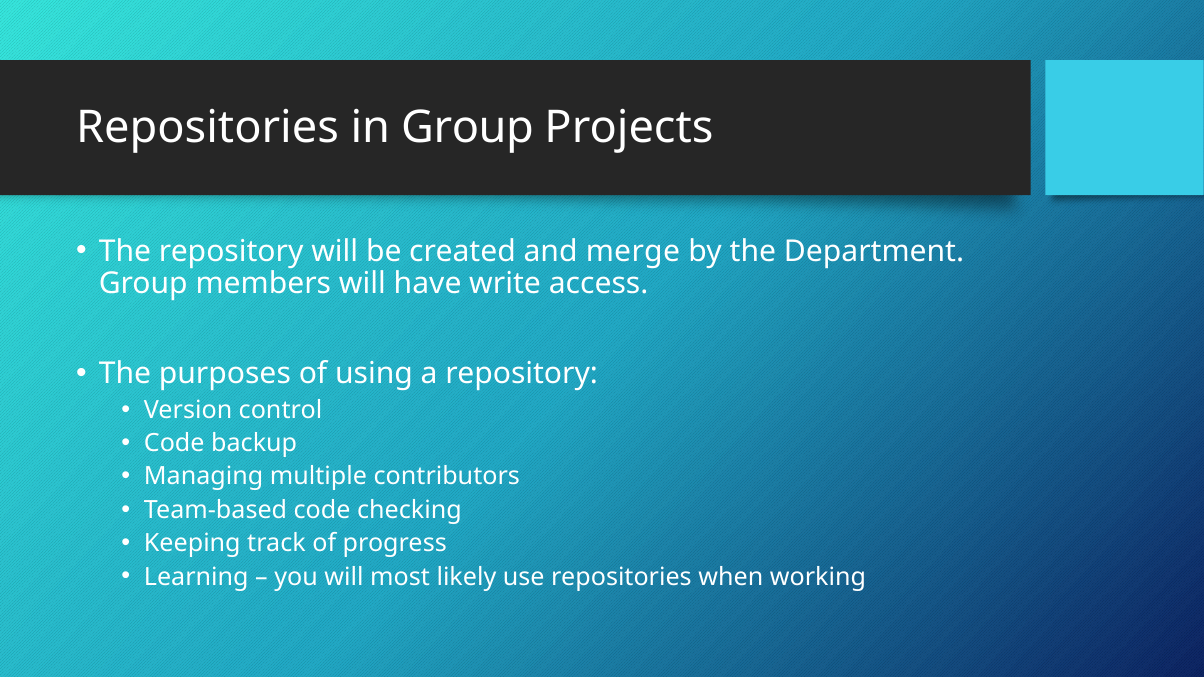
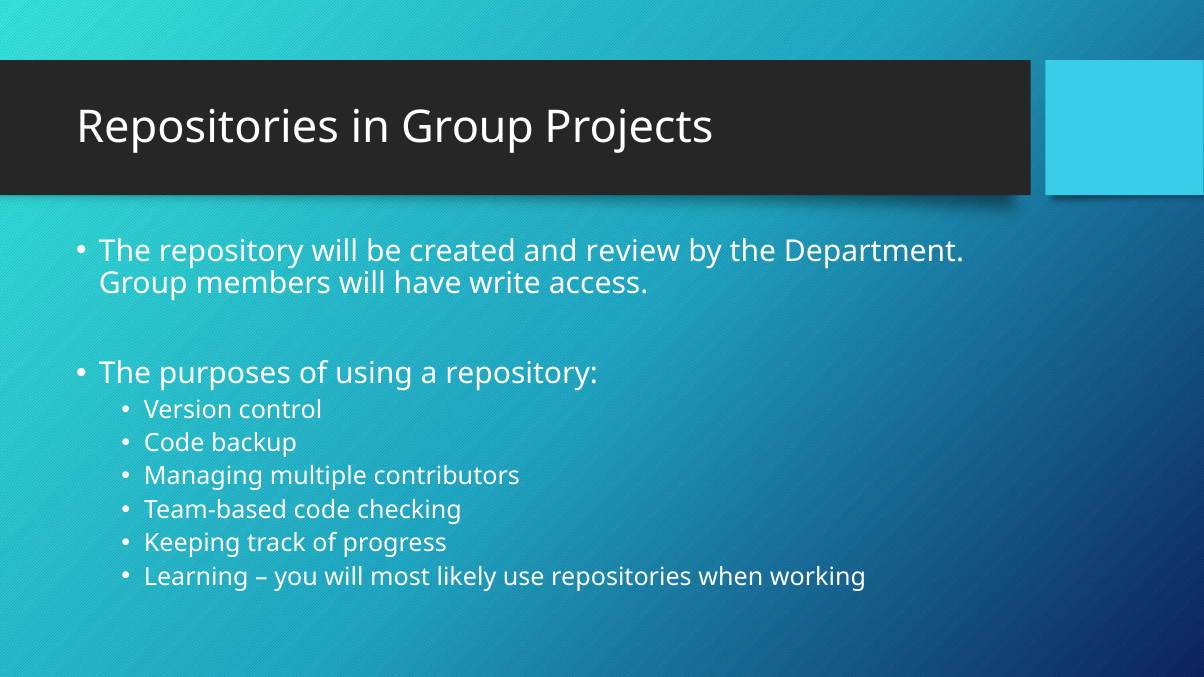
merge: merge -> review (633, 251)
